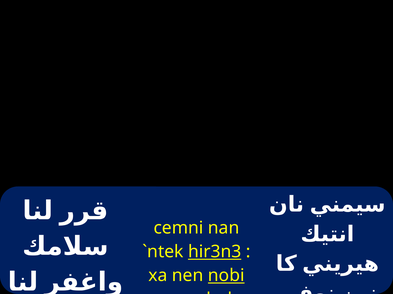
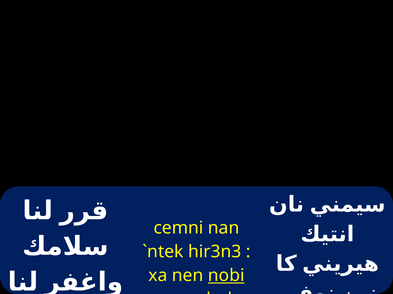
hir3n3 underline: present -> none (215, 252)
